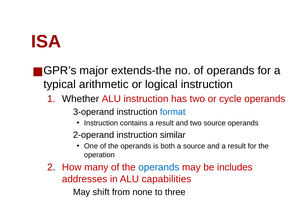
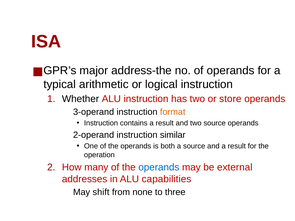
extends-the: extends-the -> address-the (142, 71)
cycle: cycle -> store (230, 99)
format colour: blue -> orange (173, 112)
includes: includes -> external (235, 168)
